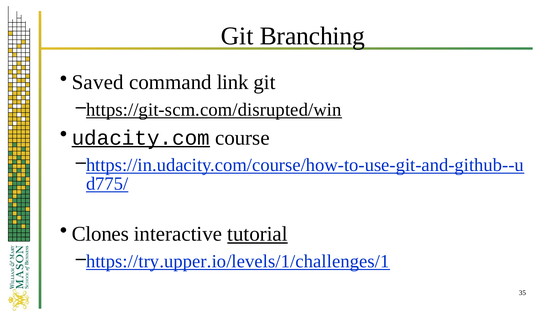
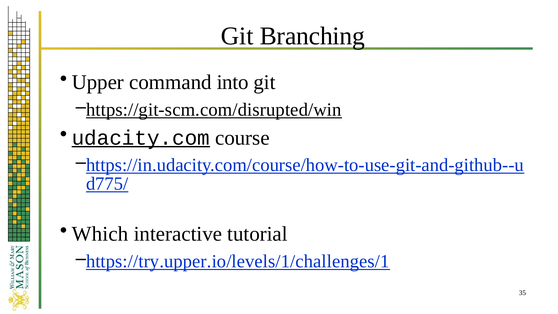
Saved: Saved -> Upper (98, 82)
link: link -> into (233, 82)
Clones: Clones -> Which (100, 234)
tutorial underline: present -> none (257, 234)
